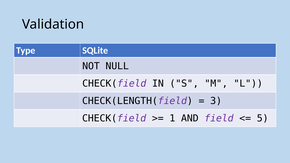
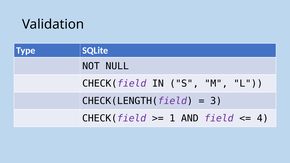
5: 5 -> 4 (263, 118)
